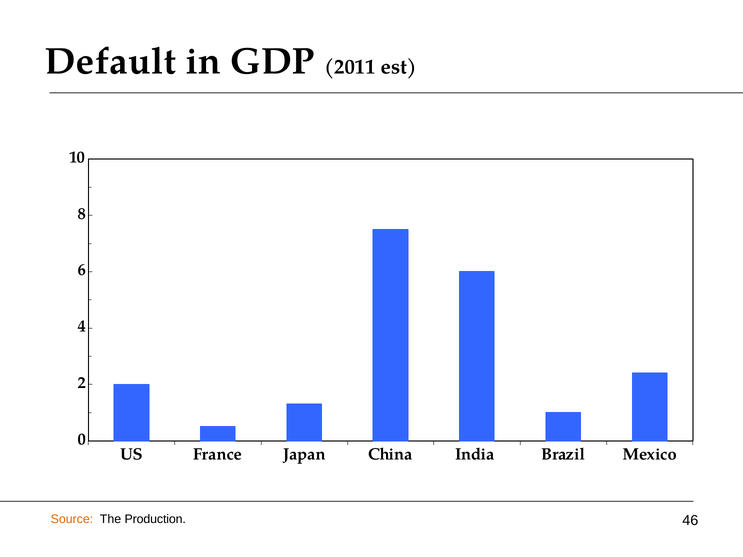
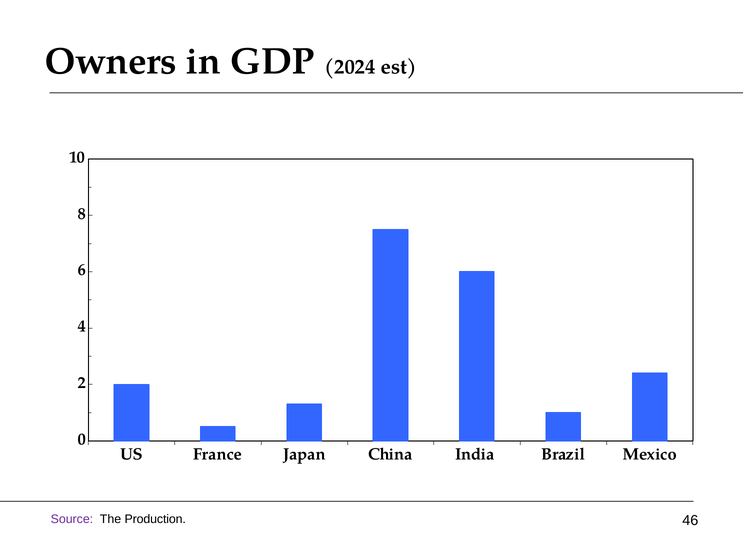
Default: Default -> Owners (111, 61)
2011: 2011 -> 2024 (350, 67)
Source colour: orange -> purple (72, 520)
